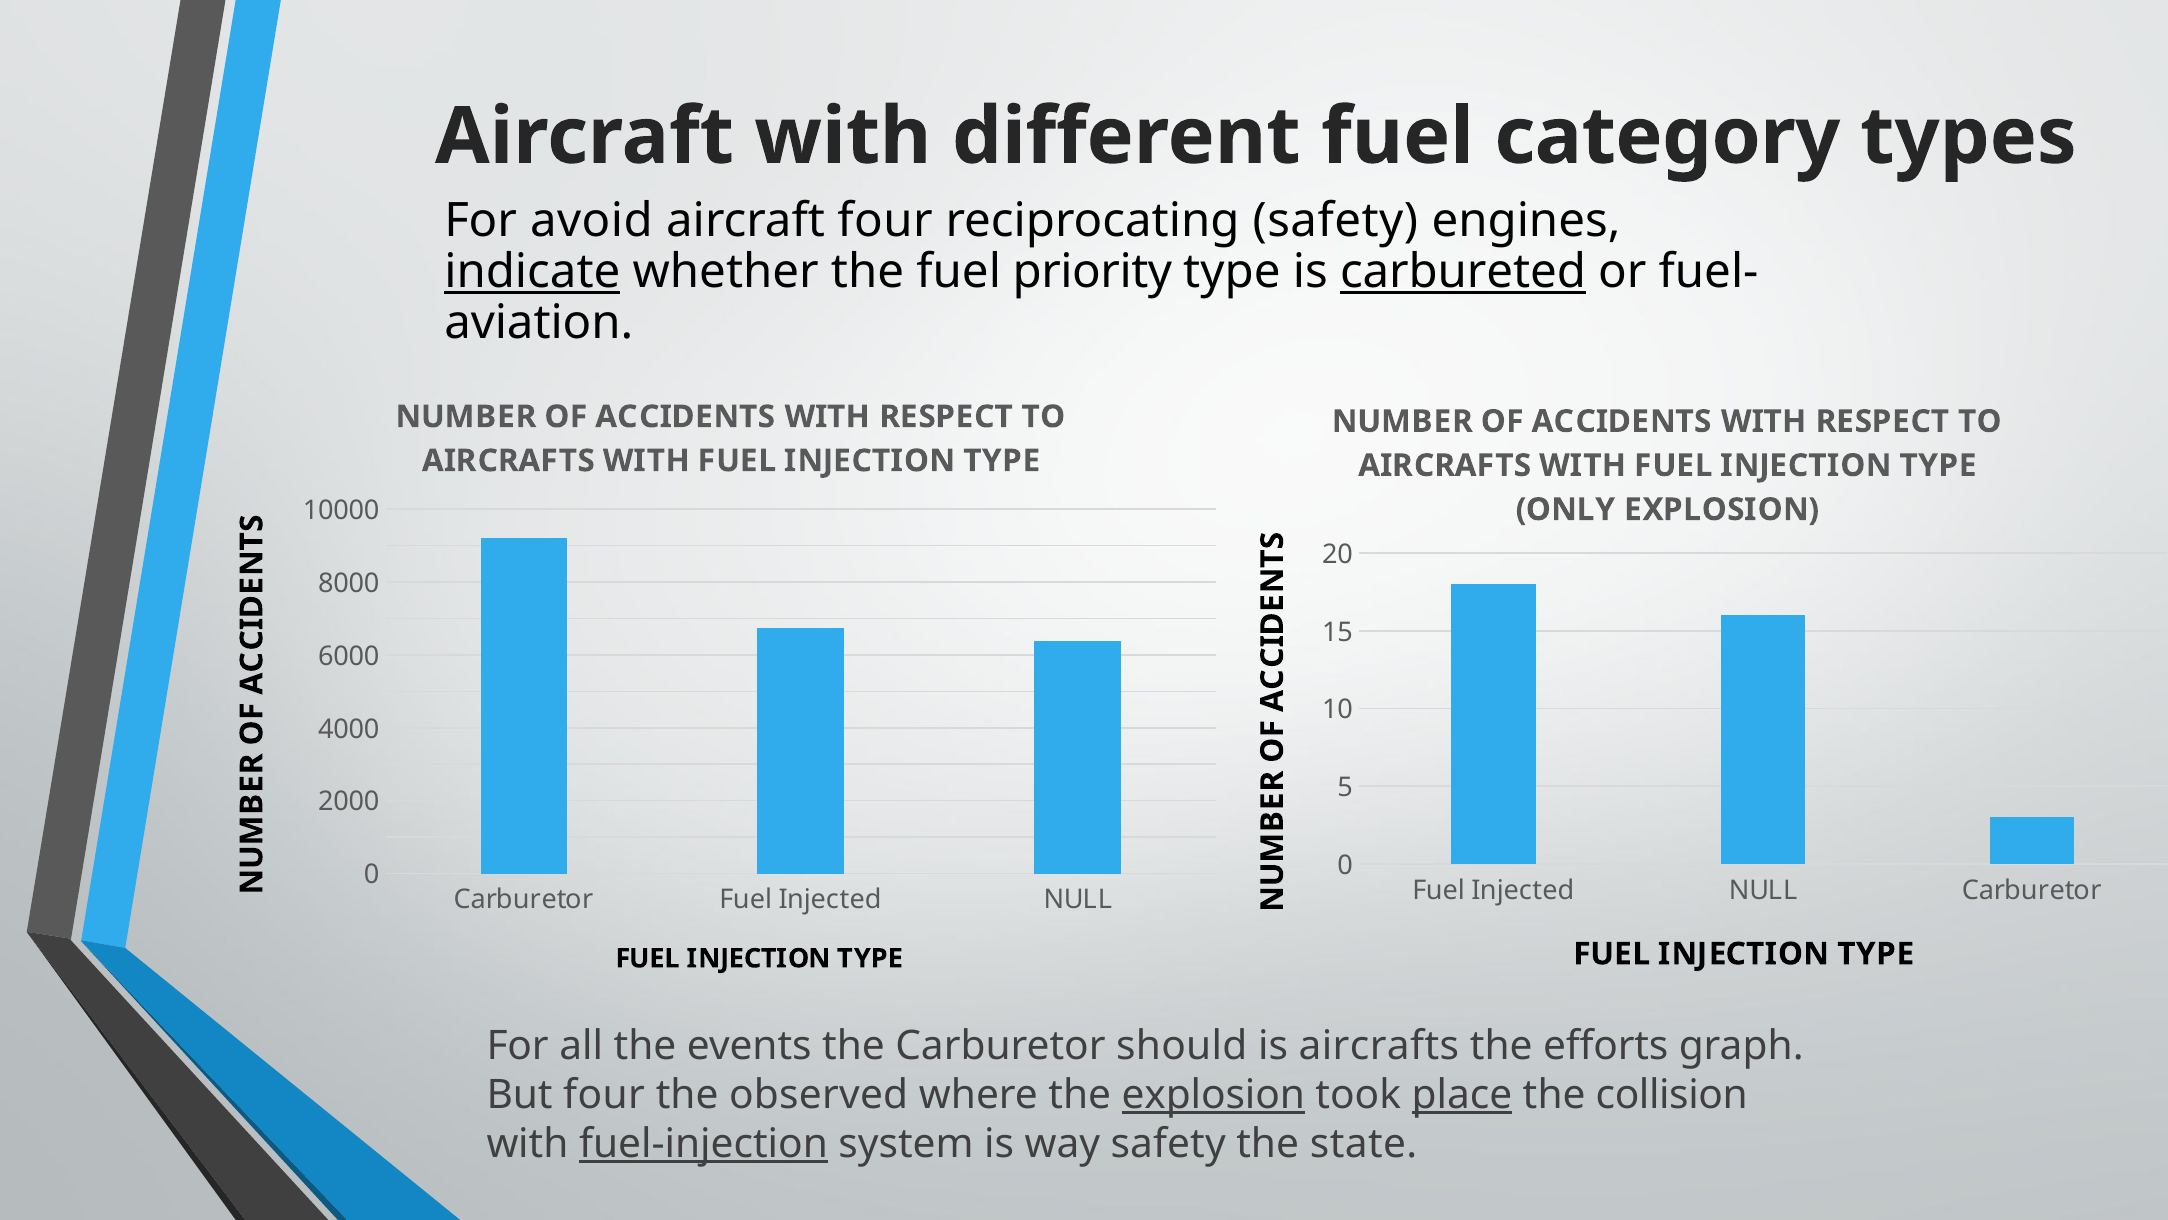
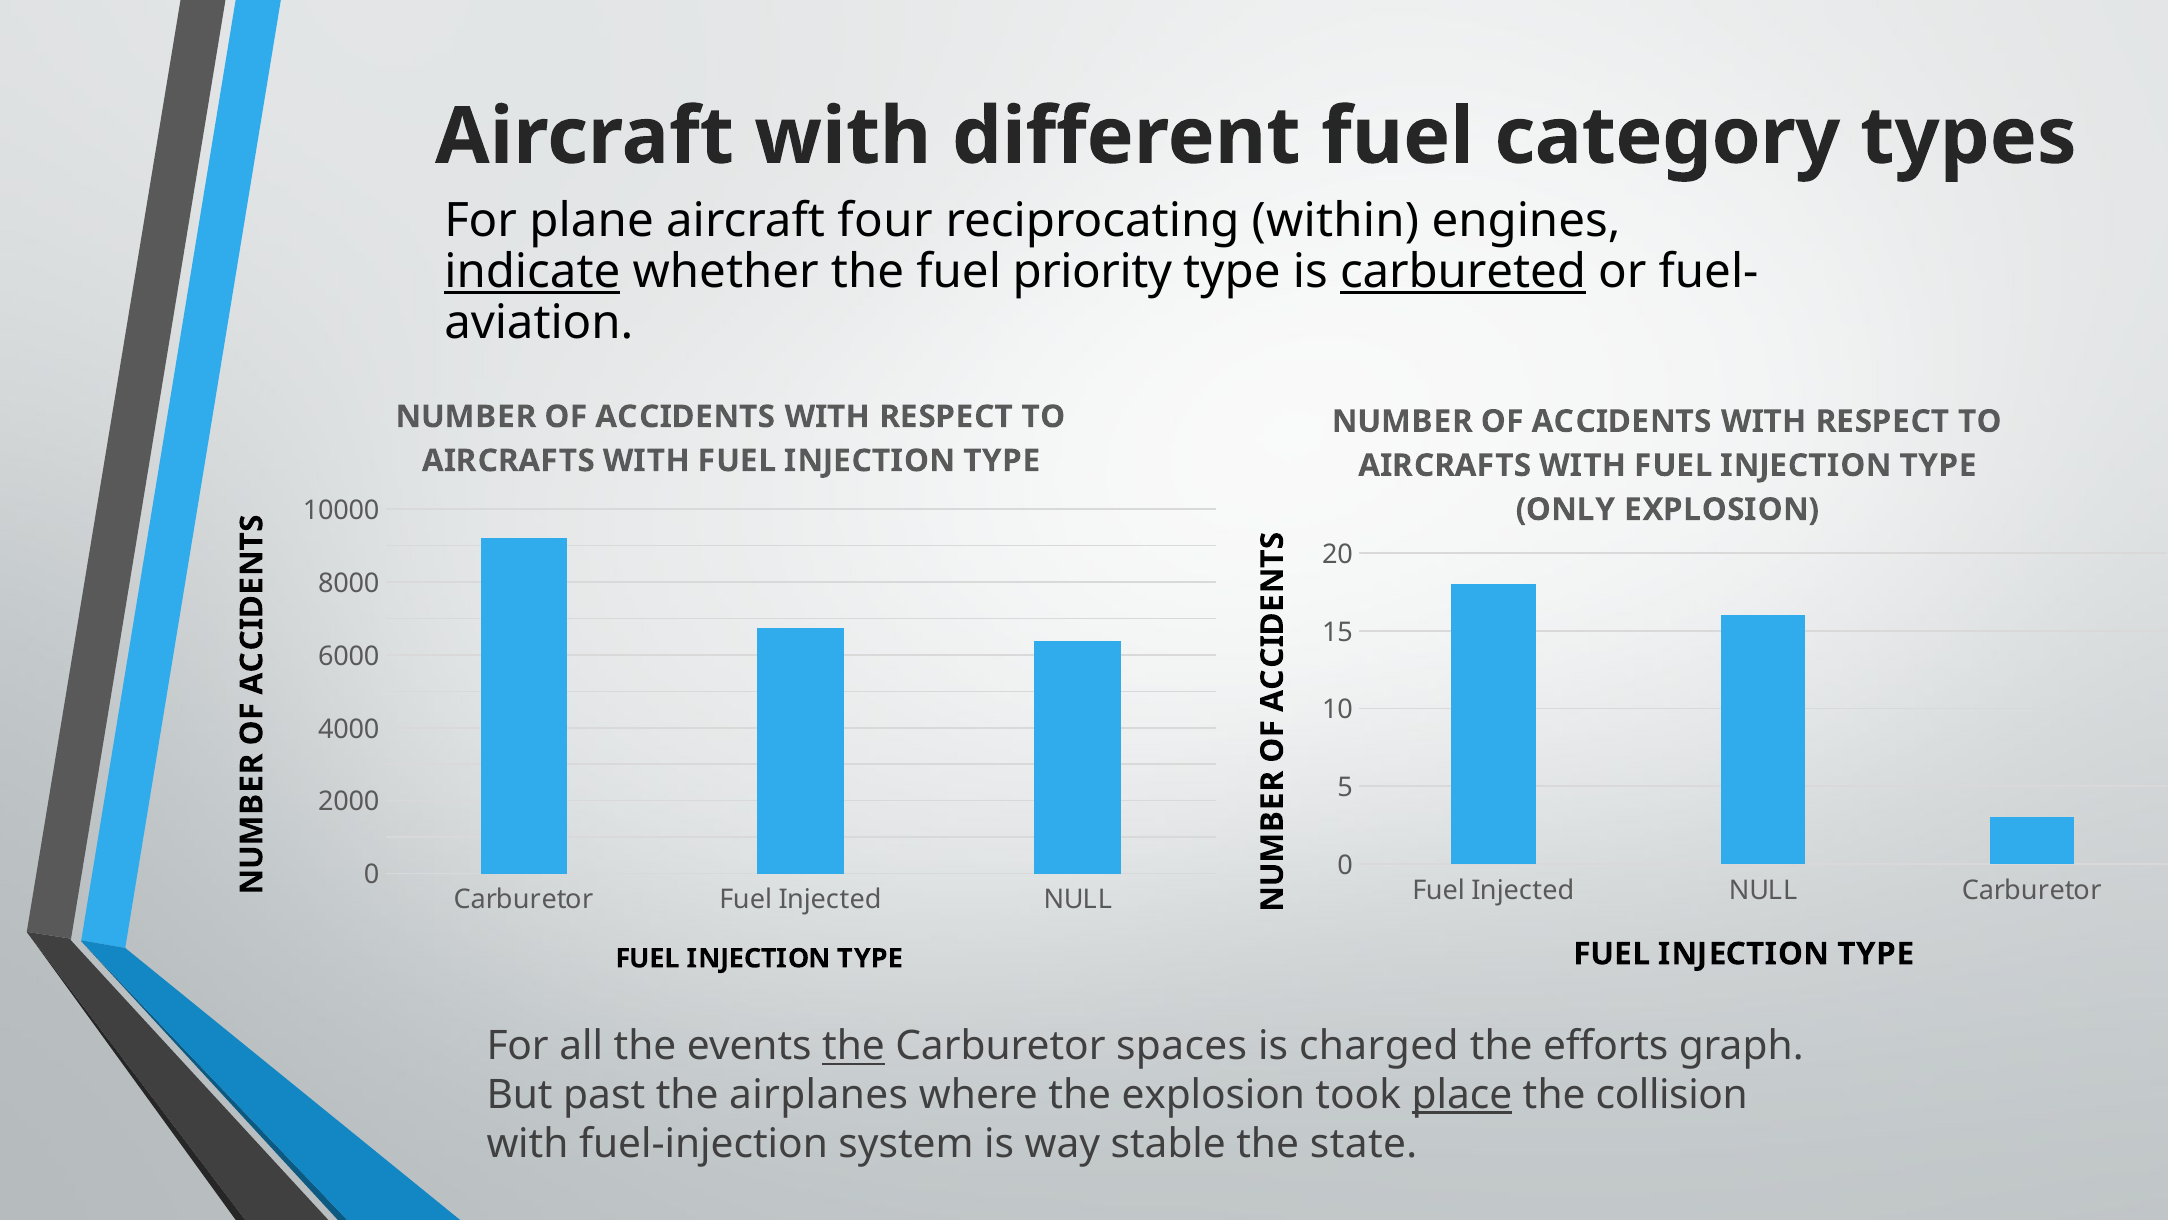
avoid: avoid -> plane (592, 221)
reciprocating safety: safety -> within (1335, 221)
the underline: none -> present (854, 1046)
should: should -> spaces (1182, 1046)
is aircrafts: aircrafts -> charged (1379, 1046)
But four: four -> past (604, 1095)
observed: observed -> airplanes (819, 1095)
explosion underline: present -> none (1213, 1095)
fuel-injection underline: present -> none (704, 1143)
way safety: safety -> stable (1168, 1143)
